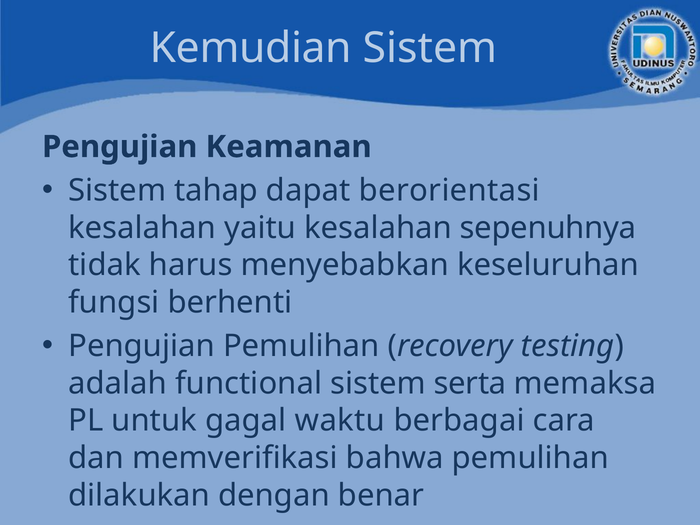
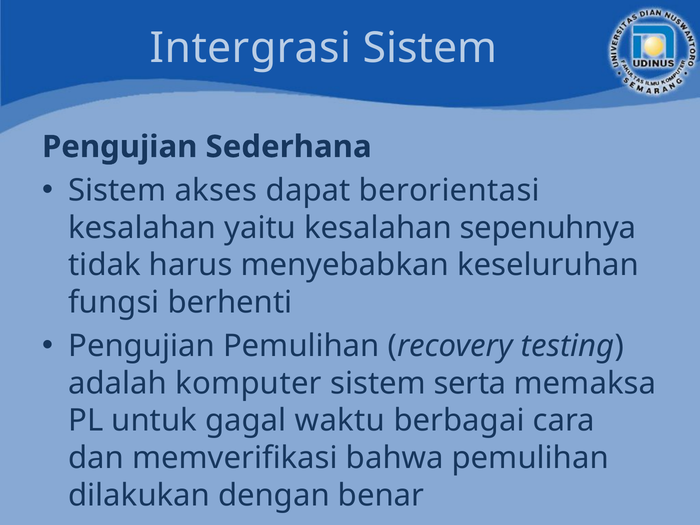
Kemudian: Kemudian -> Intergrasi (250, 48)
Keamanan: Keamanan -> Sederhana (289, 147)
tahap: tahap -> akses (216, 190)
functional: functional -> komputer (248, 383)
